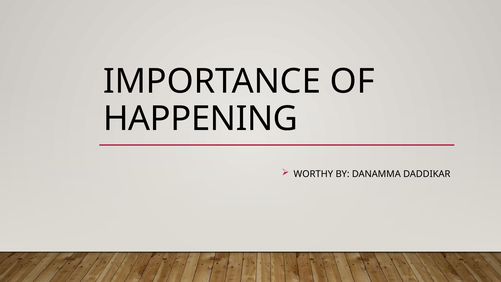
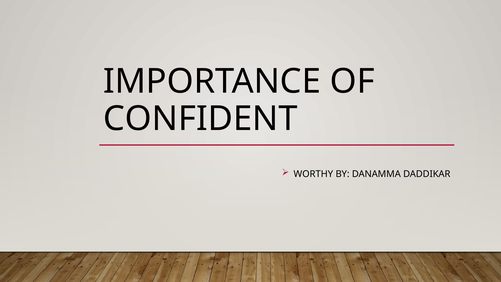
HAPPENING: HAPPENING -> CONFIDENT (200, 119)
